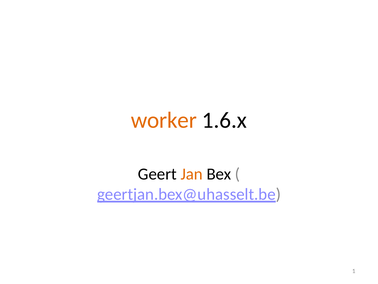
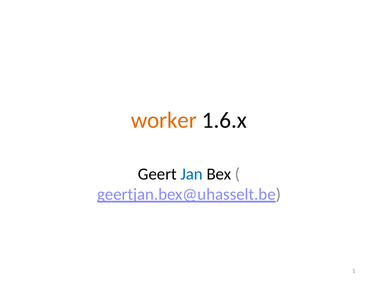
Jan colour: orange -> blue (192, 174)
